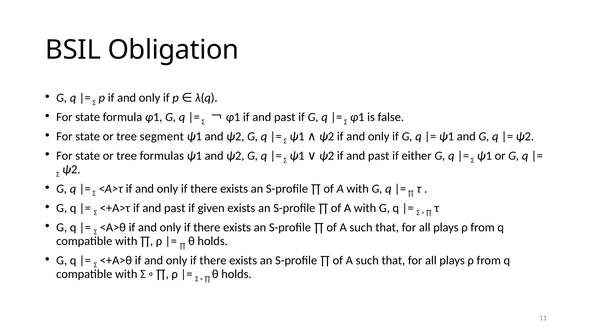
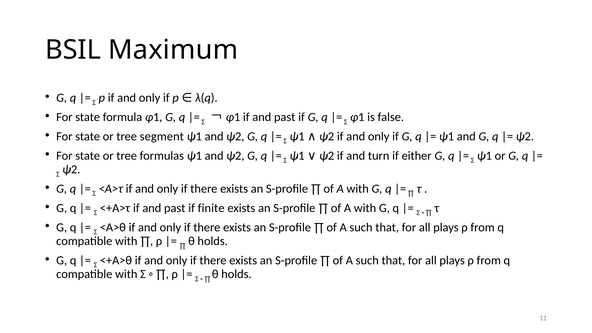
Obligation: Obligation -> Maximum (173, 50)
past: past -> turn (379, 156)
given: given -> finite (211, 208)
